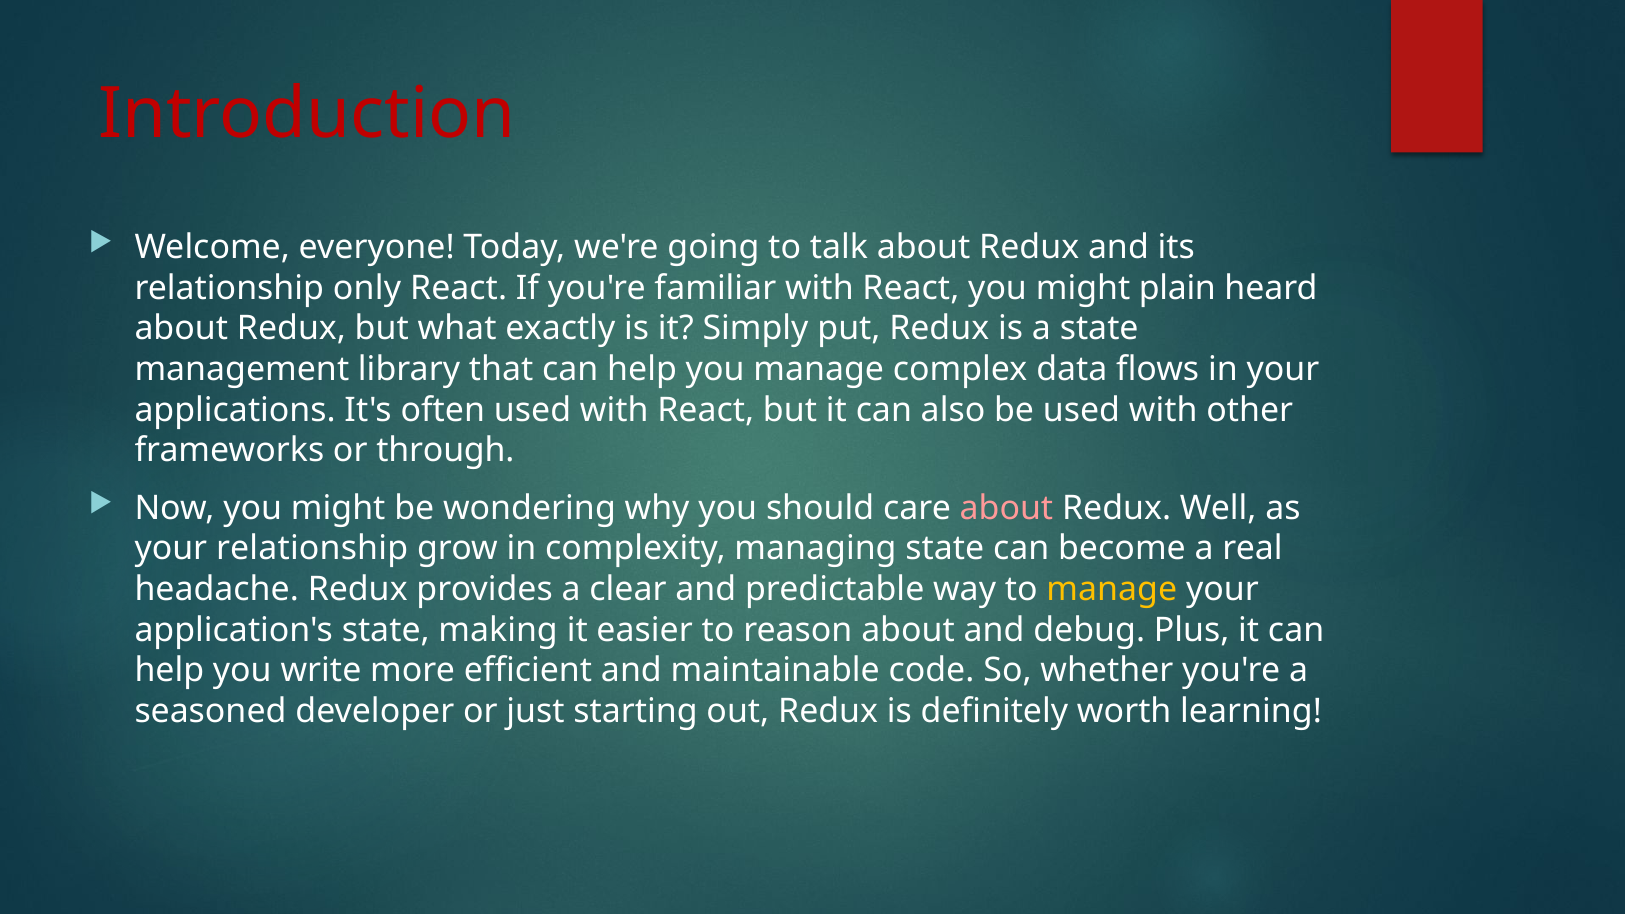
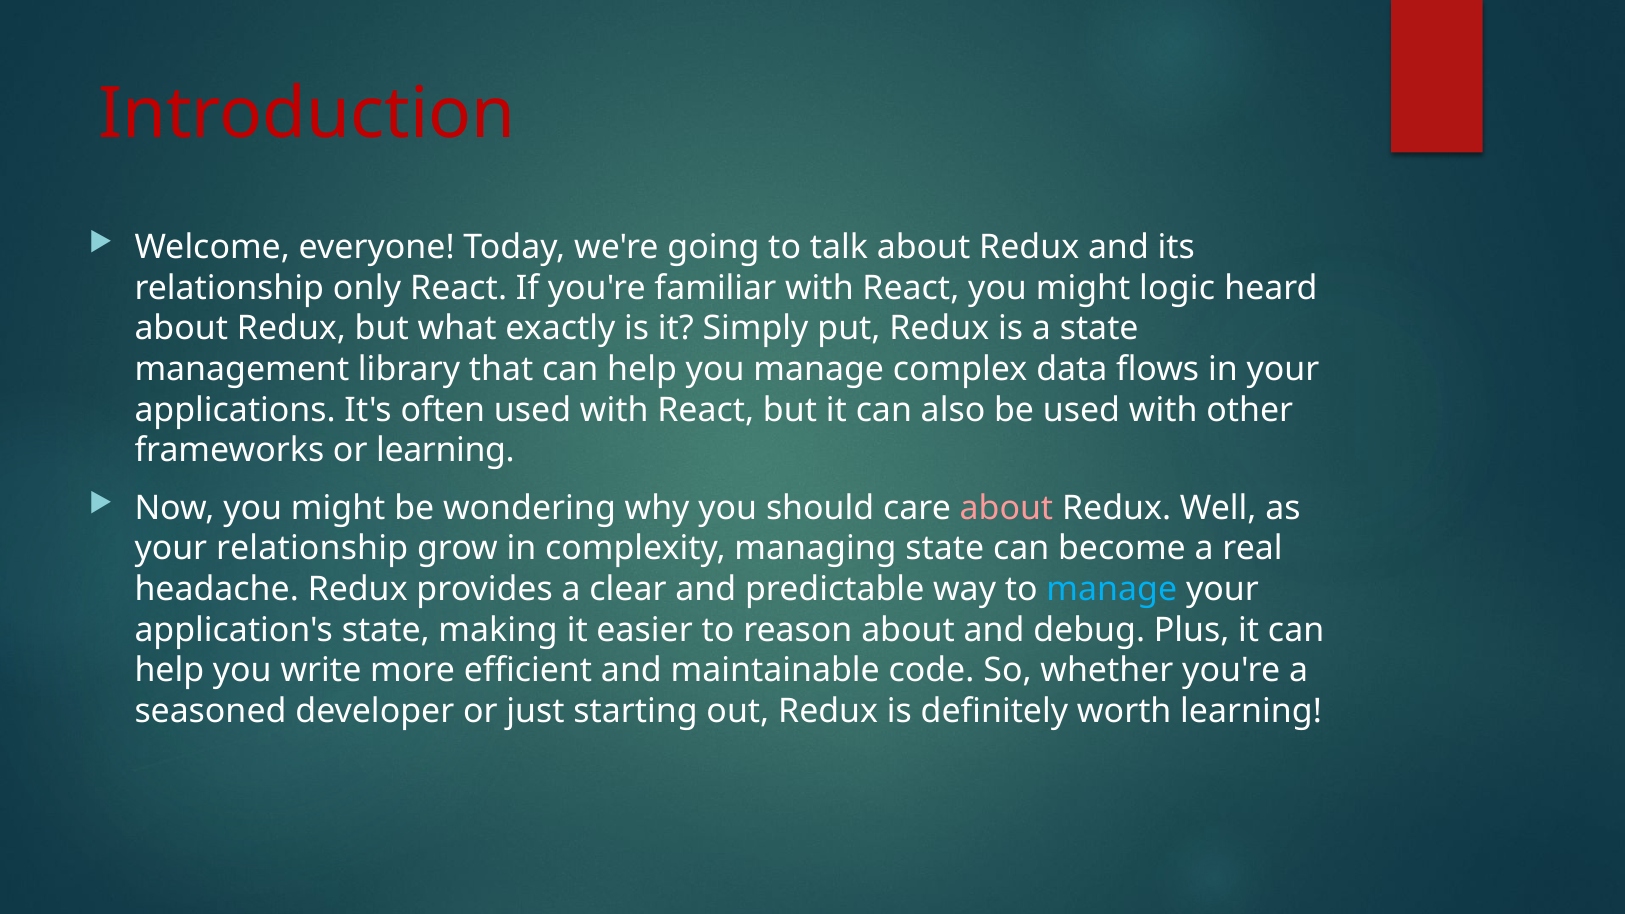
plain: plain -> logic (1177, 288)
or through: through -> learning (445, 451)
manage colour: yellow -> light blue (1112, 589)
